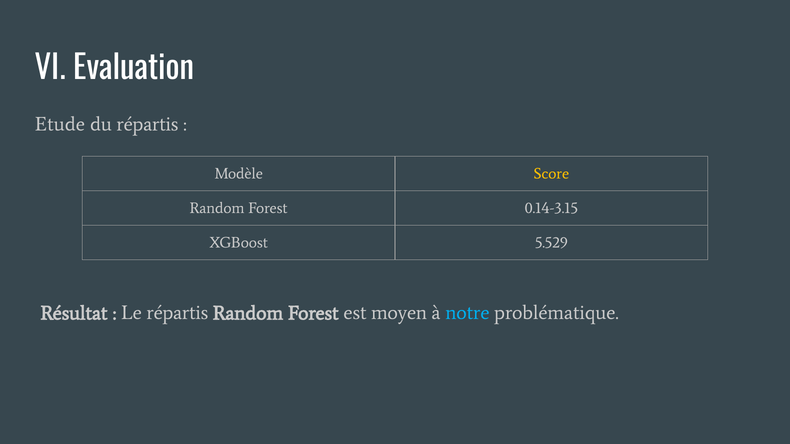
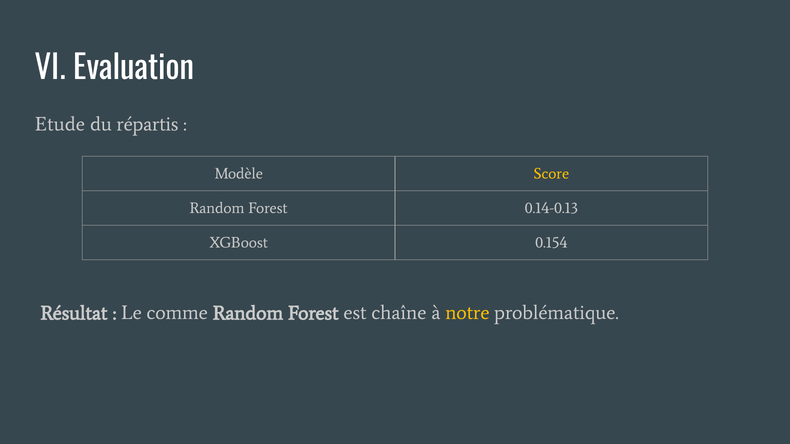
0.14-3.15: 0.14-3.15 -> 0.14-0.13 (551, 208)
5.529: 5.529 -> 0.154 (551, 243)
Le répartis: répartis -> comme (177, 313)
moyen: moyen -> chaîne (399, 313)
notre colour: light blue -> yellow (467, 313)
